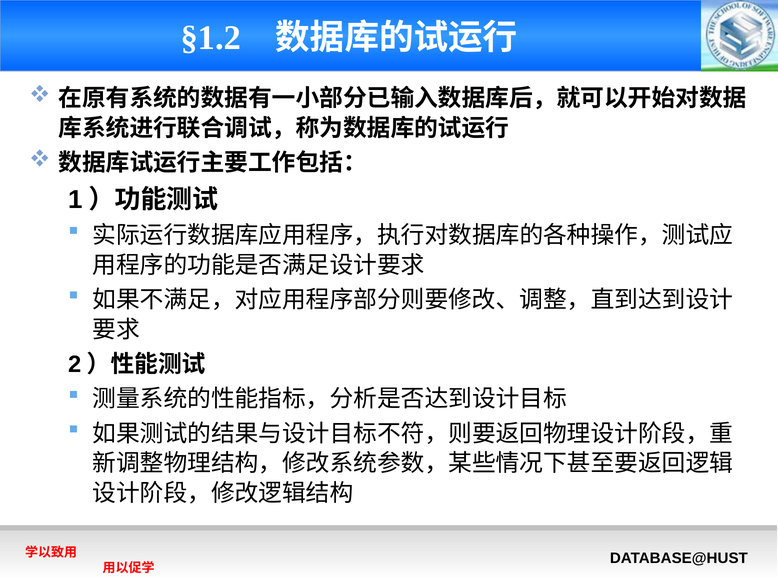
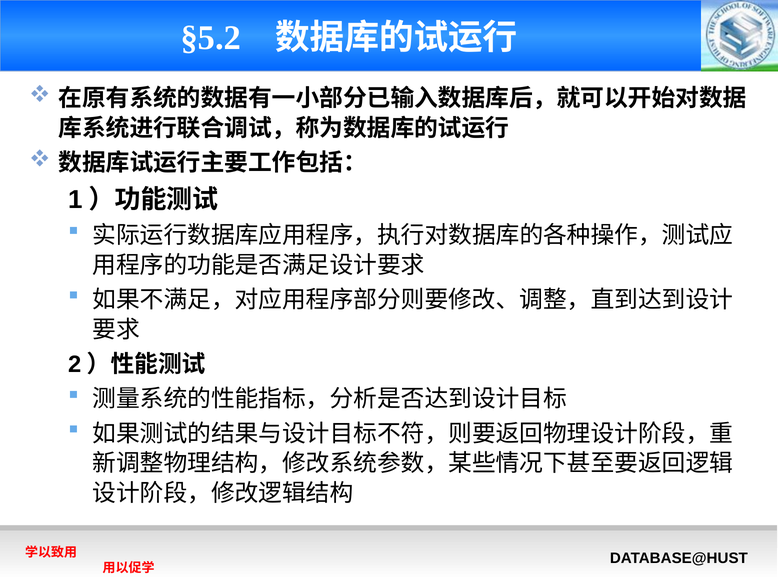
§1.2: §1.2 -> §5.2 (211, 38)
